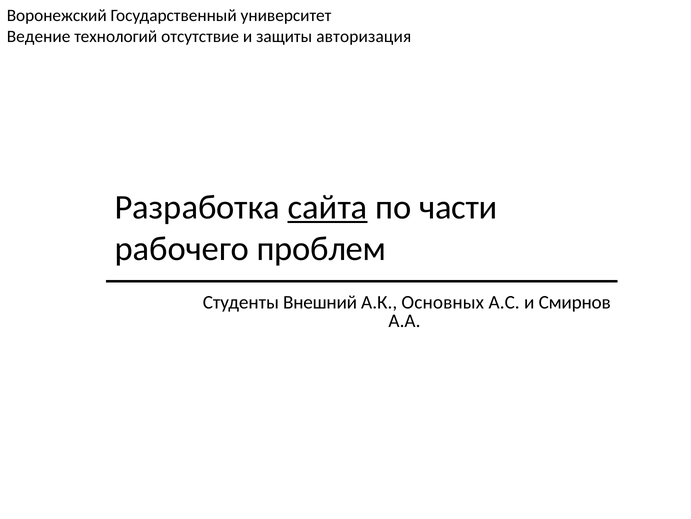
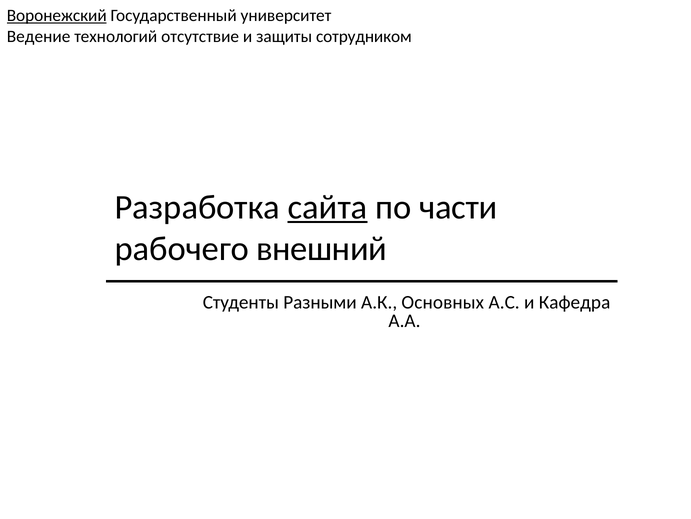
Воронежский underline: none -> present (57, 16)
авторизация: авторизация -> сотрудником (364, 36)
проблем: проблем -> внешний (322, 248)
Внешний: Внешний -> Разными (320, 302)
Смирнов: Смирнов -> Кафедра (575, 302)
